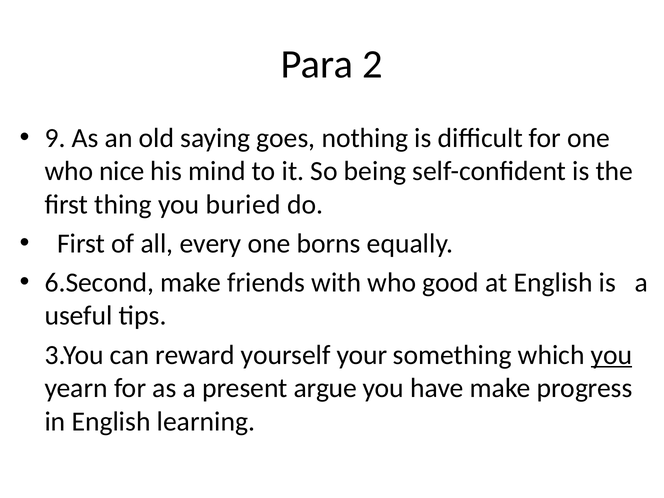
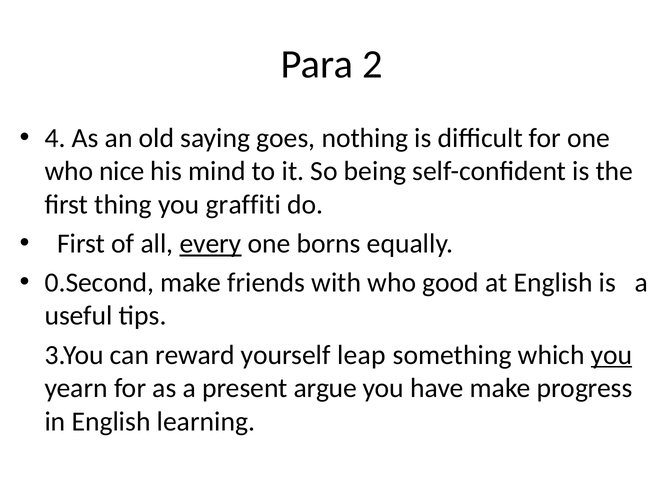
9: 9 -> 4 (55, 138)
buried: buried -> graffiti (243, 204)
every underline: none -> present (210, 244)
6.Second: 6.Second -> 0.Second (99, 283)
your: your -> leap (362, 355)
